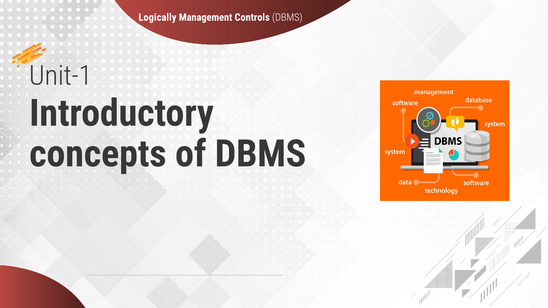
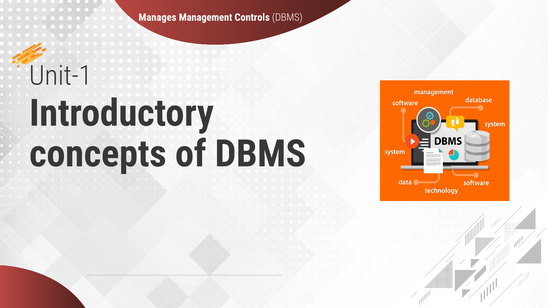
Logically: Logically -> Manages (157, 17)
